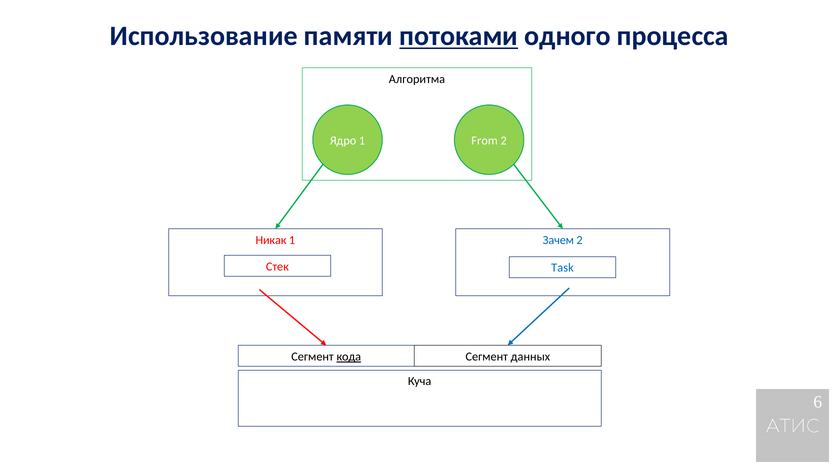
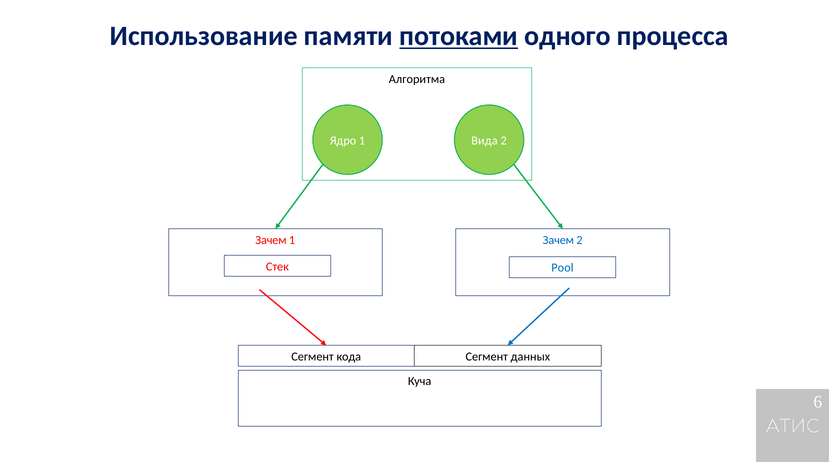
From: From -> Вида (484, 141)
Никак: Никак -> Зачем (271, 240)
Task: Task -> Pool (562, 268)
кода underline: present -> none (349, 357)
